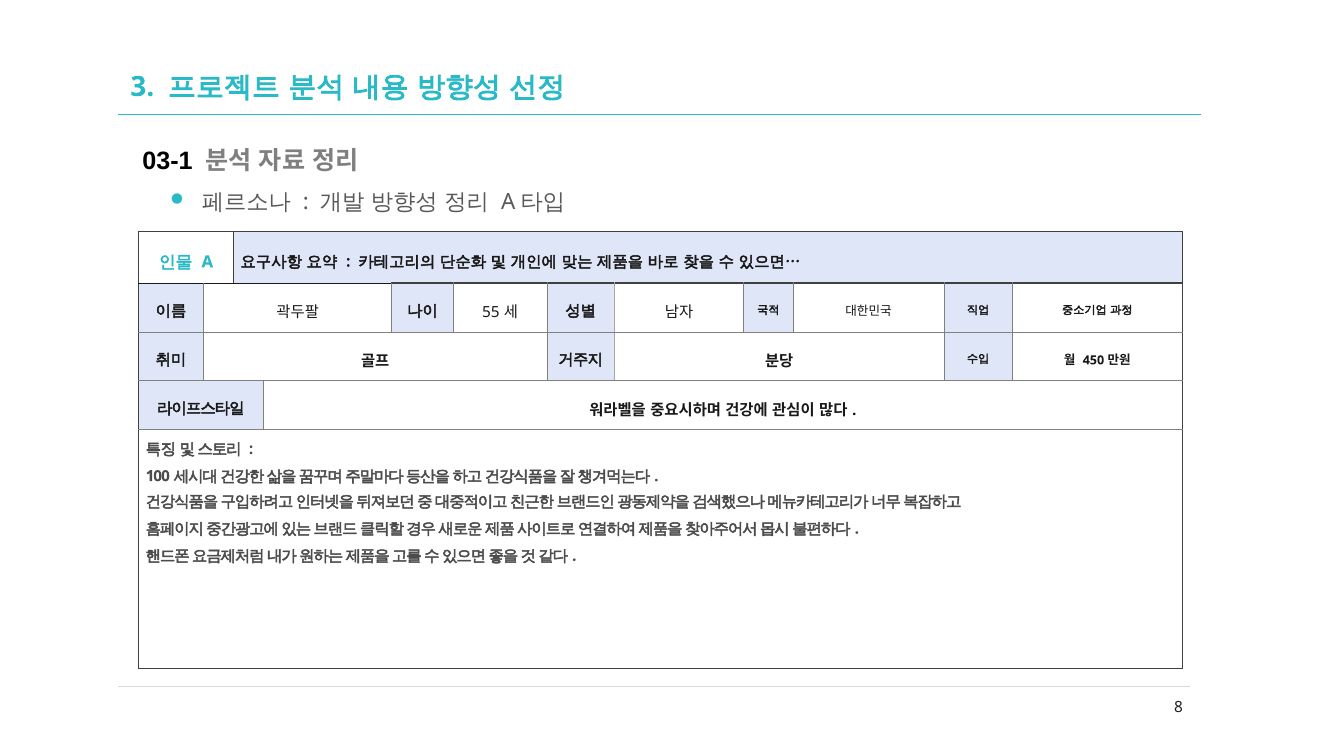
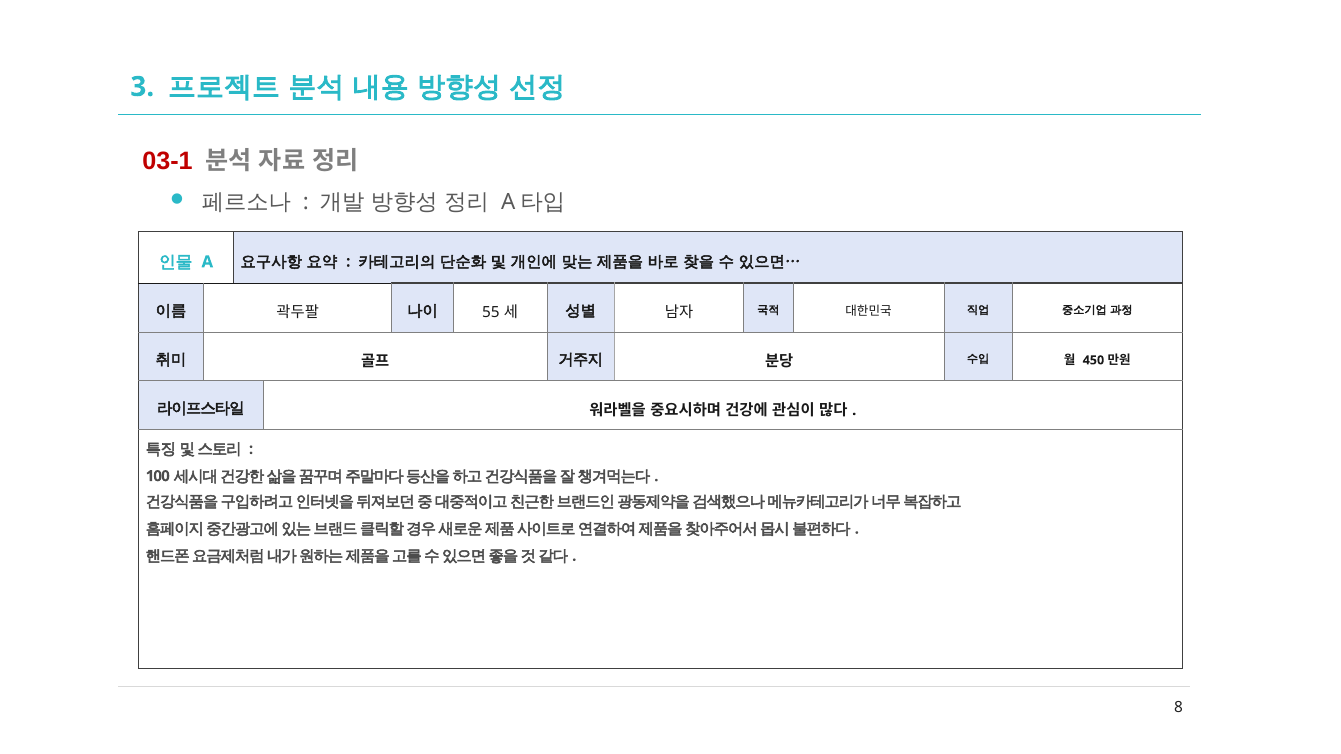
03-1 colour: black -> red (167, 161)
